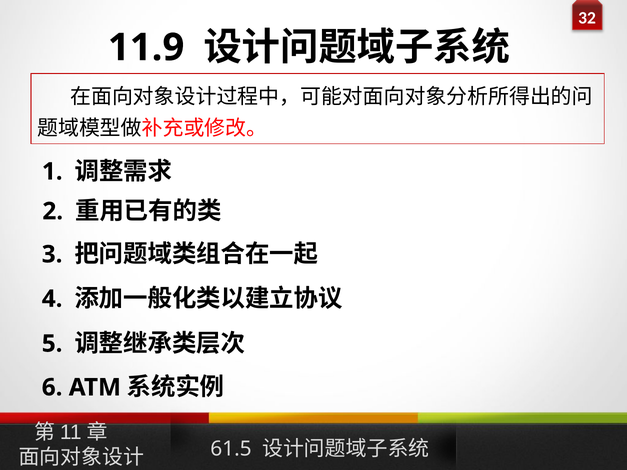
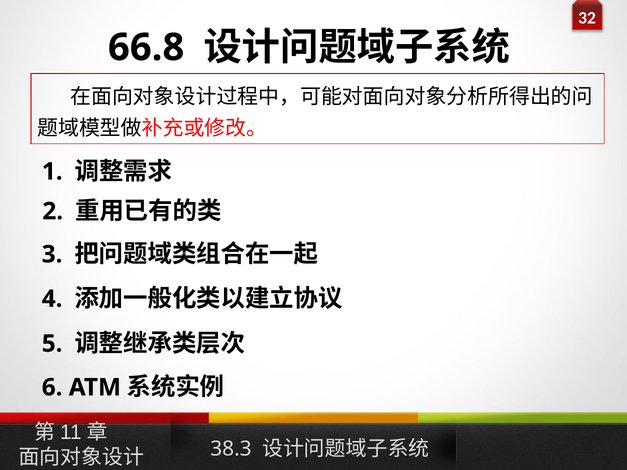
11.9: 11.9 -> 66.8 (146, 48)
61.5: 61.5 -> 38.3 (231, 449)
